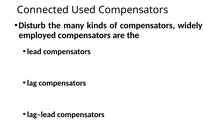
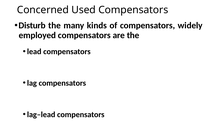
Connected: Connected -> Concerned (43, 10)
